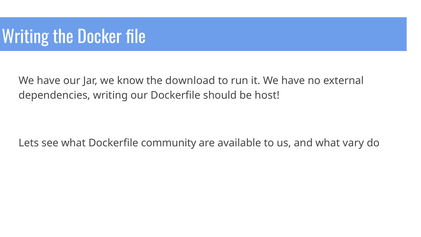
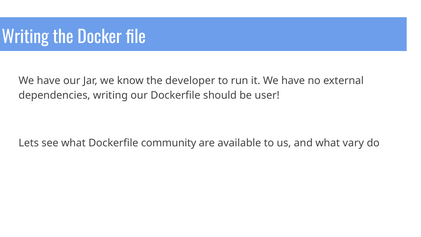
download: download -> developer (190, 81)
host: host -> user (267, 95)
